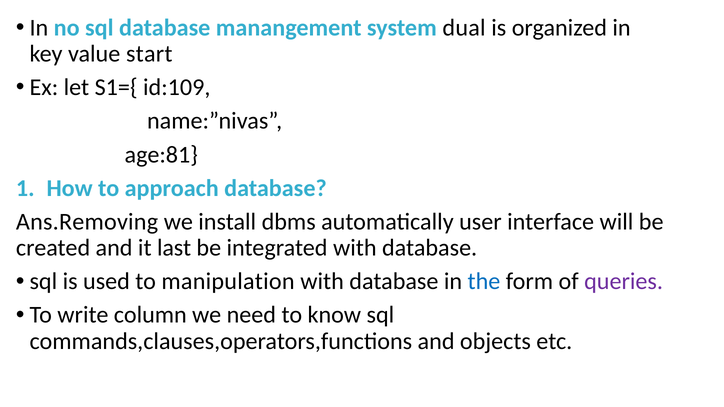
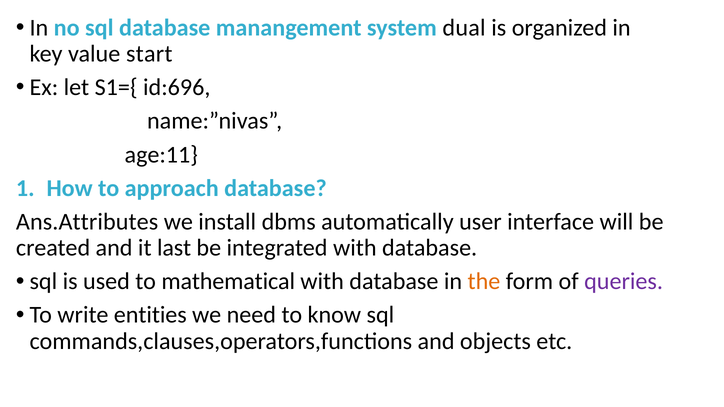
id:109: id:109 -> id:696 (177, 87)
age:81: age:81 -> age:11 (161, 155)
Ans.Removing: Ans.Removing -> Ans.Attributes (87, 222)
manipulation: manipulation -> mathematical (228, 282)
the colour: blue -> orange (484, 282)
column: column -> entities (150, 315)
